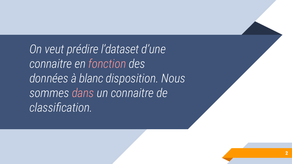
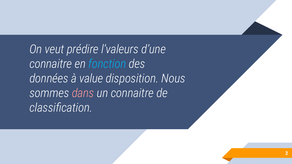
l’dataset: l’dataset -> l’valeurs (120, 49)
fonction colour: pink -> light blue (107, 64)
blanc: blanc -> value (91, 79)
